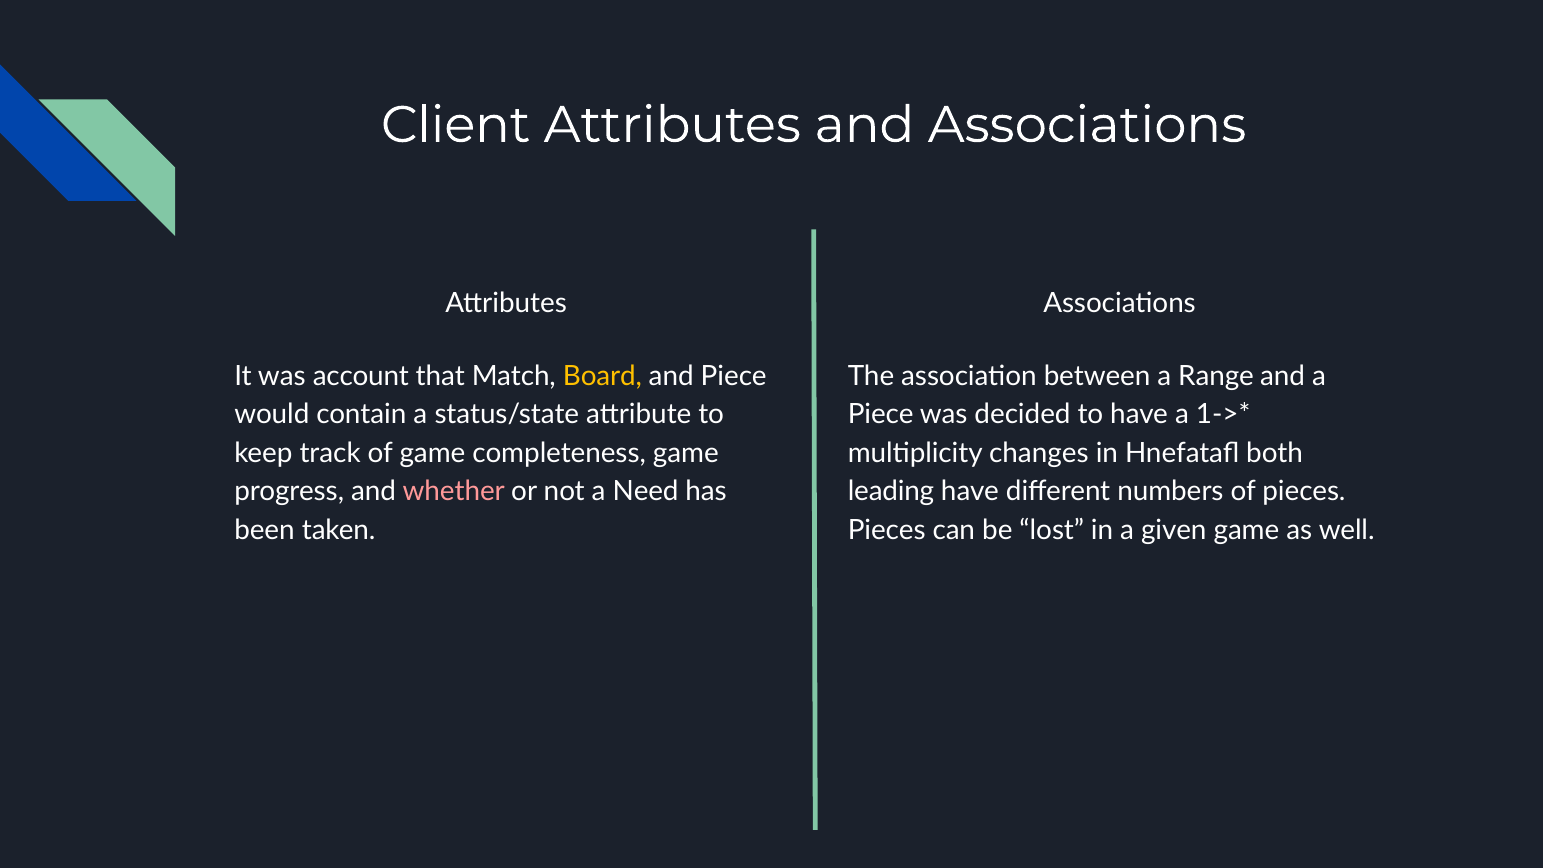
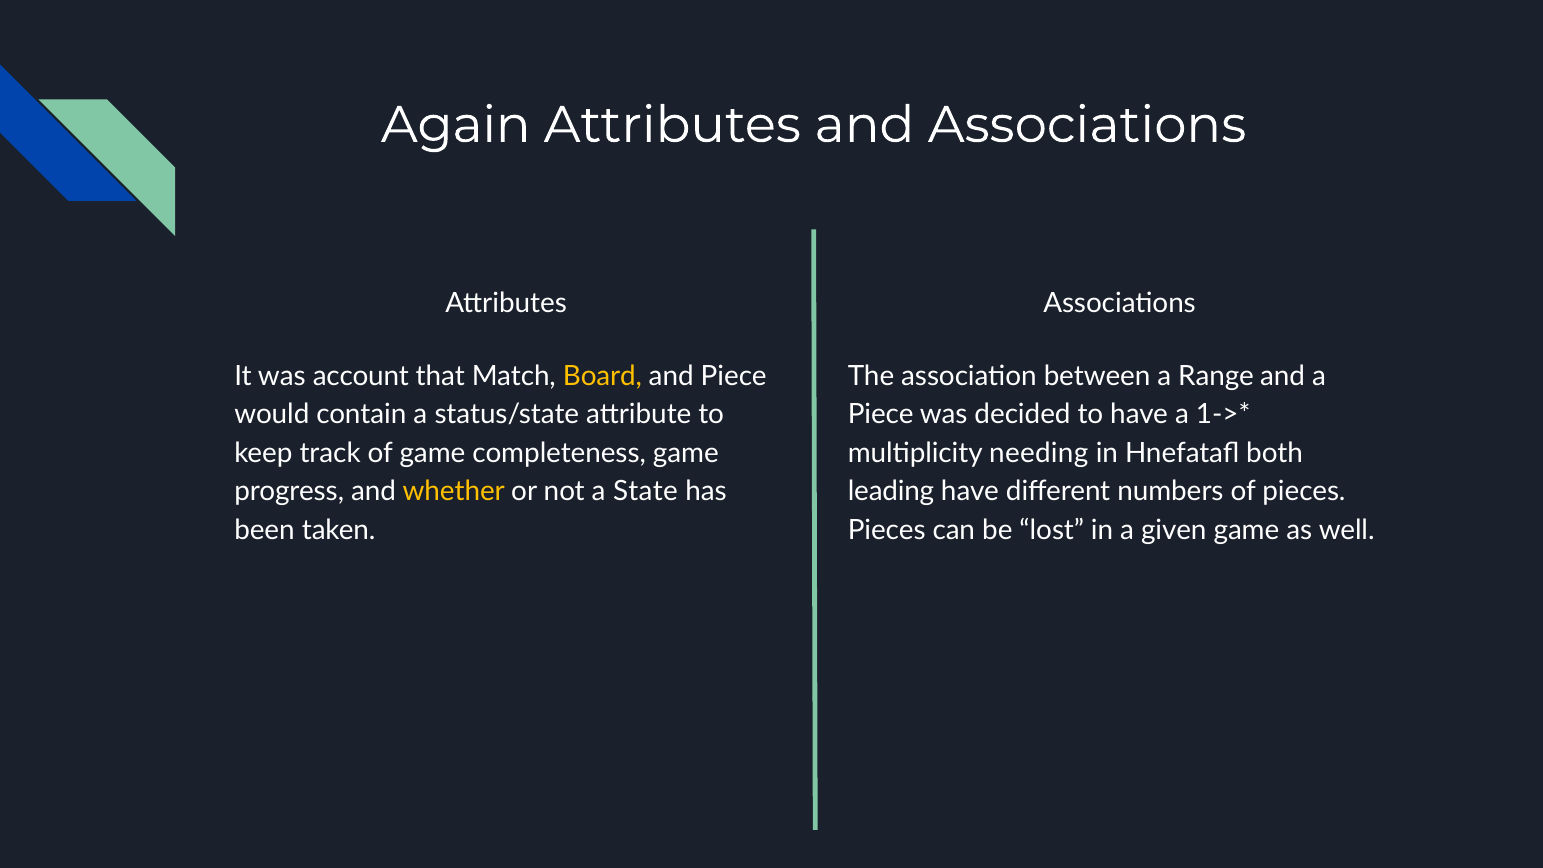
Client: Client -> Again (456, 125)
changes: changes -> needing (1039, 453)
whether colour: pink -> yellow (454, 492)
Need: Need -> State (645, 492)
